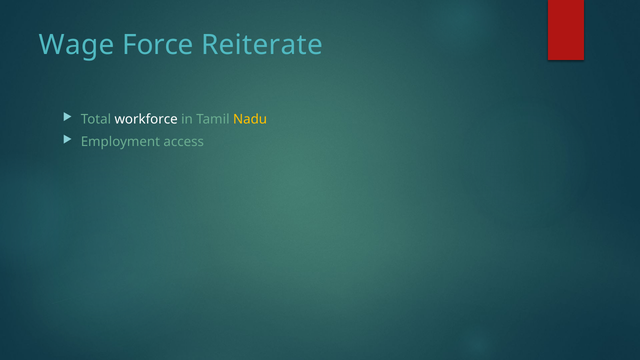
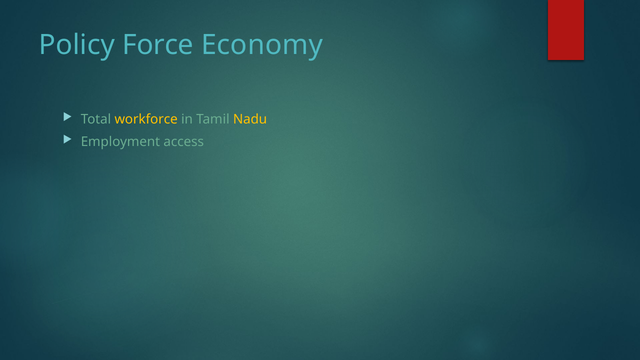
Wage: Wage -> Policy (77, 45)
Reiterate: Reiterate -> Economy (262, 45)
workforce colour: white -> yellow (146, 119)
